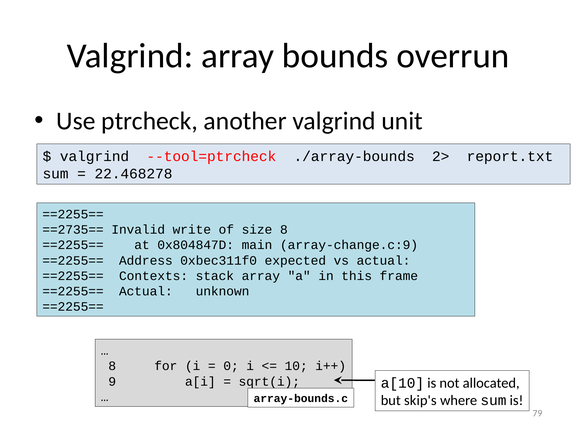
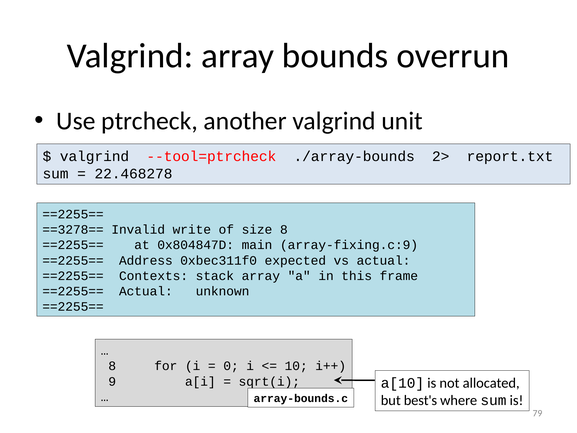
==2735==: ==2735== -> ==3278== (73, 230)
array-change.c:9: array-change.c:9 -> array-fixing.c:9 (349, 245)
skip's: skip's -> best's (420, 400)
